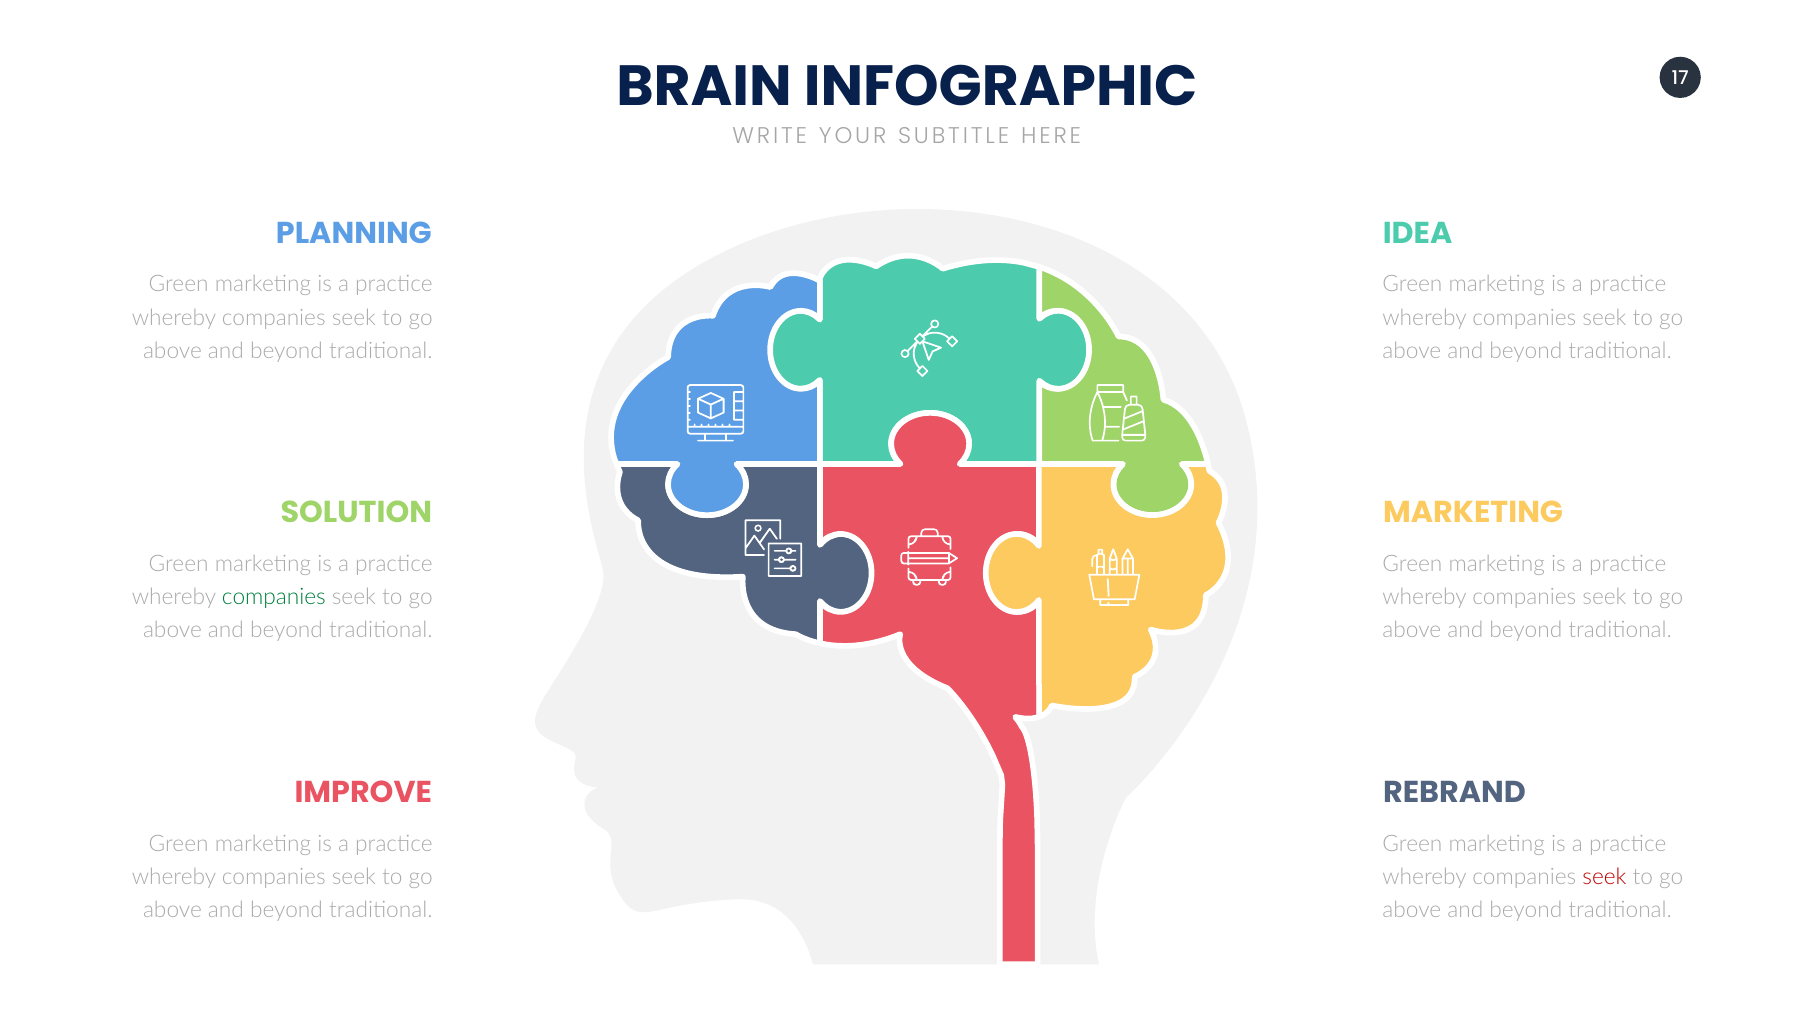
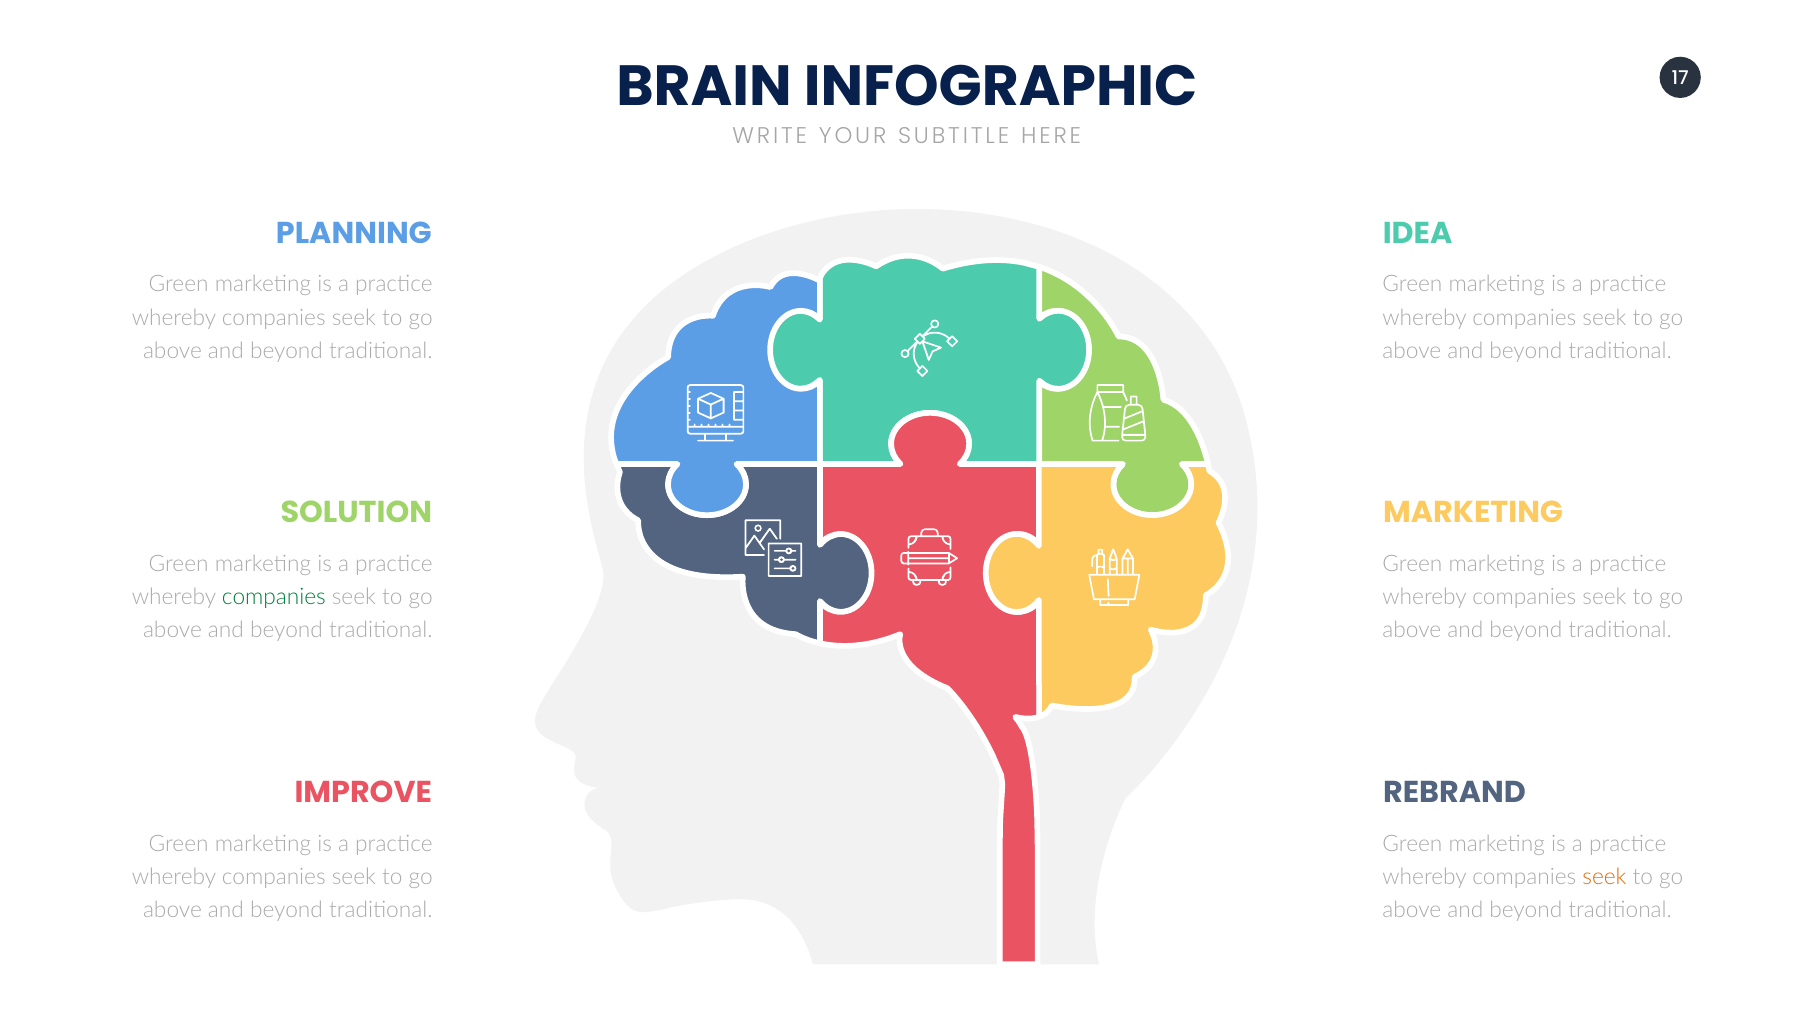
seek colour: red -> orange (1604, 877)
